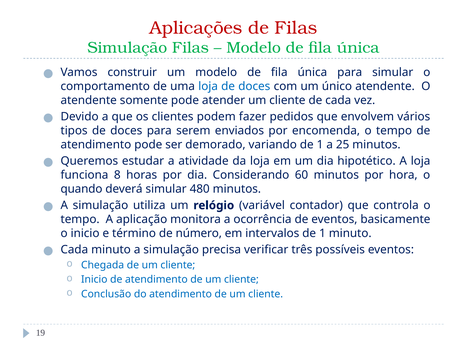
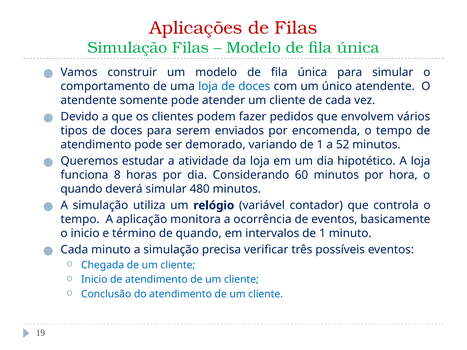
25: 25 -> 52 (343, 145)
de número: número -> quando (199, 234)
